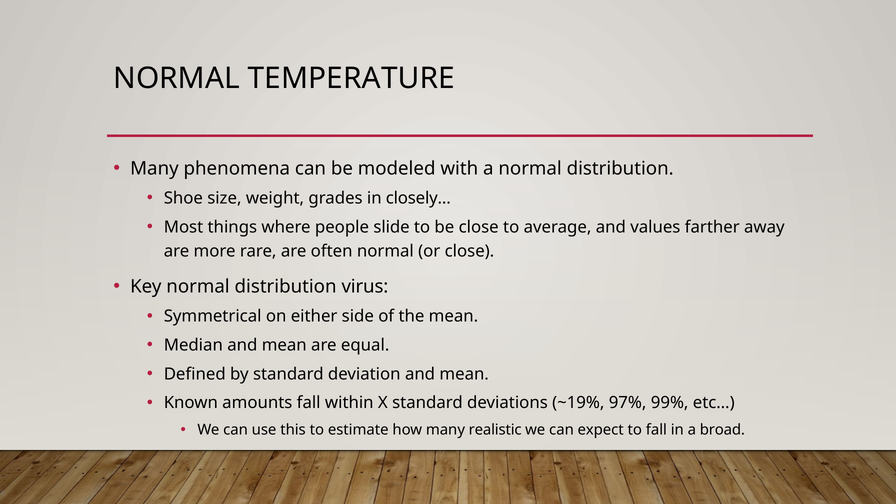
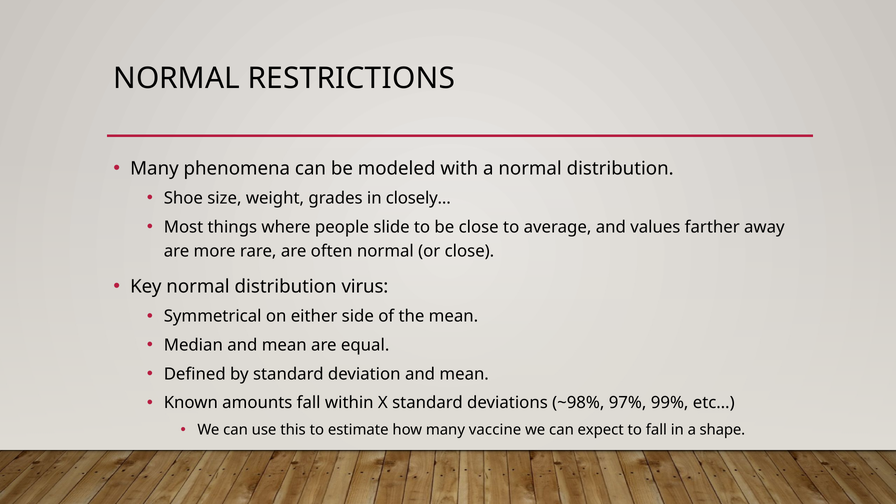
TEMPERATURE: TEMPERATURE -> RESTRICTIONS (351, 78)
~19%: ~19% -> ~98% (578, 403)
realistic: realistic -> vaccine (495, 430)
broad: broad -> shape (722, 430)
